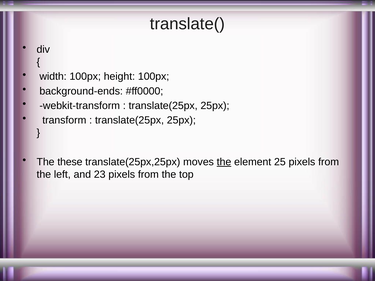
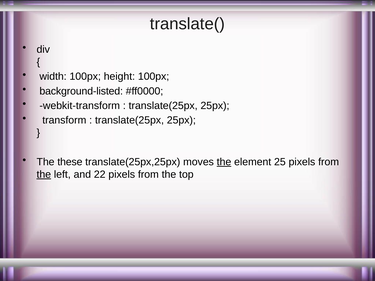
background-ends: background-ends -> background-listed (81, 91)
the underline: none -> present (44, 175)
23: 23 -> 22 (100, 175)
